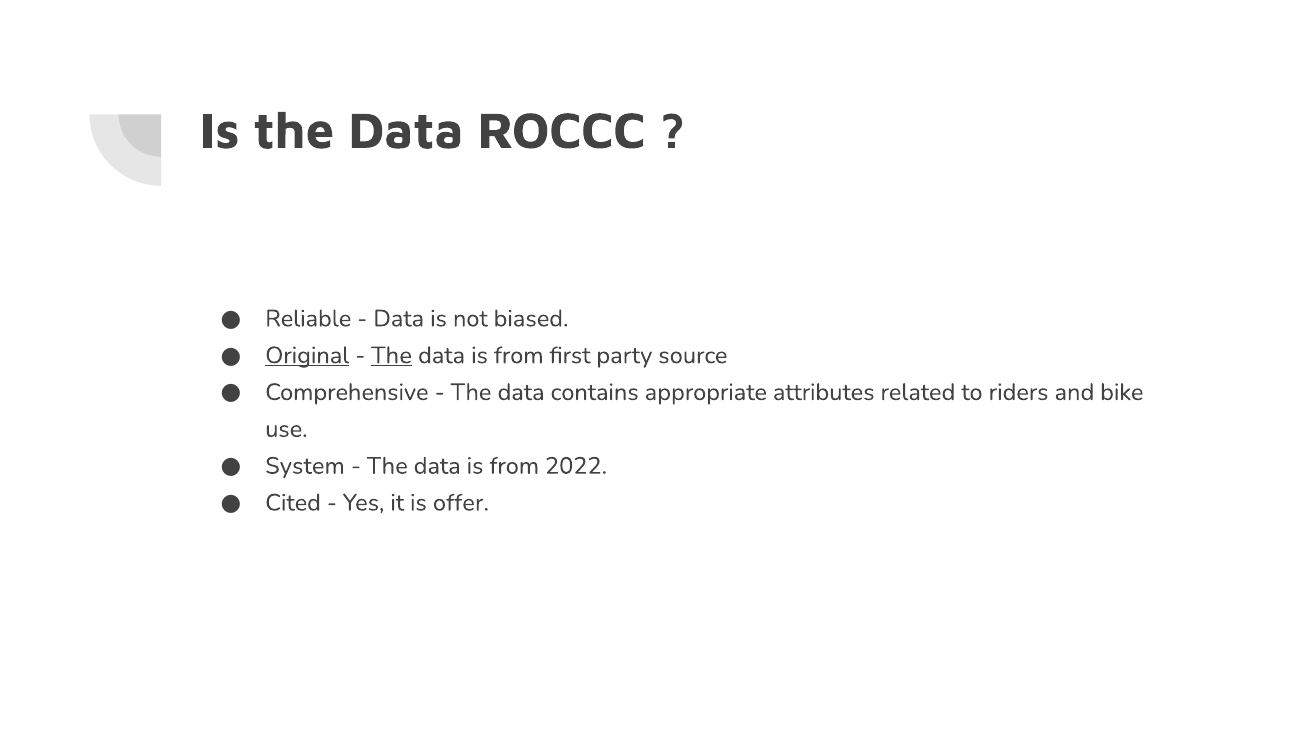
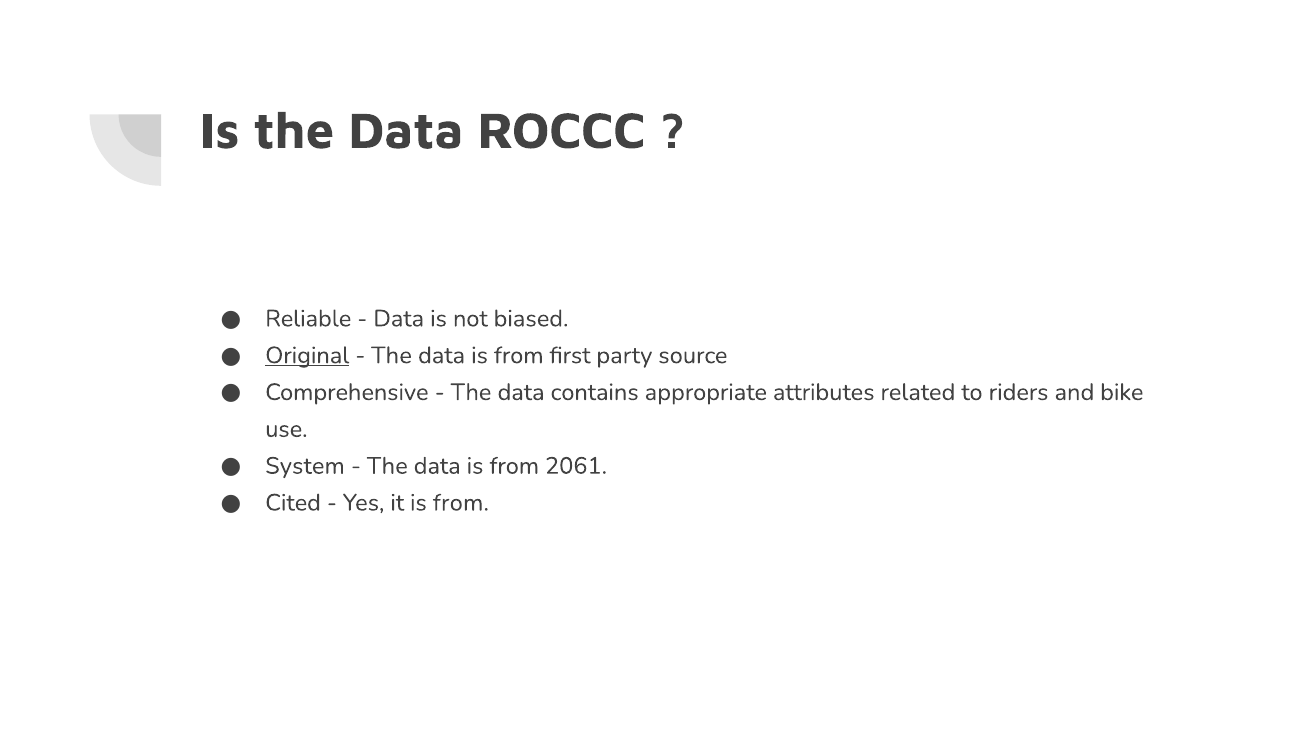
The underline: present -> none (392, 356)
2022: 2022 -> 2061 (576, 466)
it is offer: offer -> from (461, 503)
